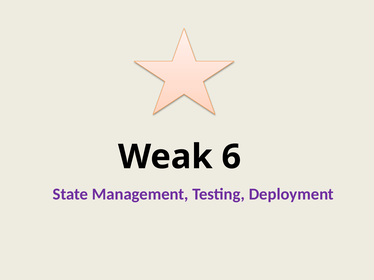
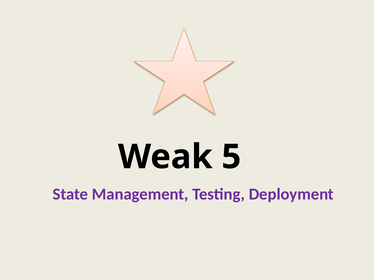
6: 6 -> 5 (231, 157)
